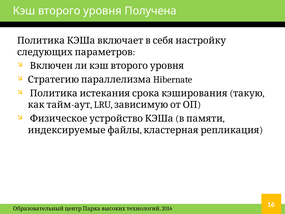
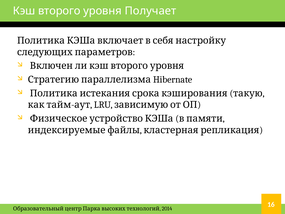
Получена: Получена -> Получает (150, 11)
